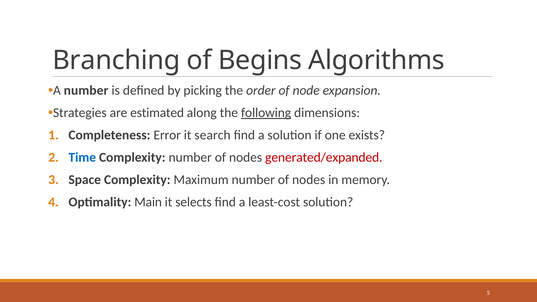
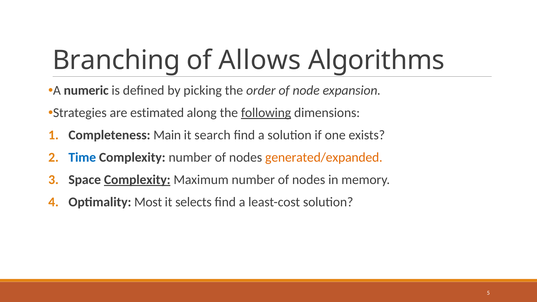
Begins: Begins -> Allows (260, 60)
A number: number -> numeric (86, 90)
Error: Error -> Main (167, 135)
generated/expanded colour: red -> orange (324, 157)
Complexity underline: none -> present (137, 180)
Main: Main -> Most (148, 202)
